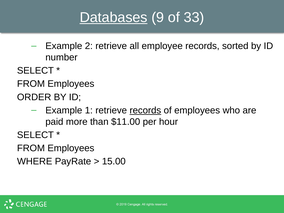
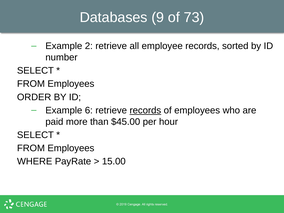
Databases underline: present -> none (114, 17)
33: 33 -> 73 (194, 17)
1: 1 -> 6 (89, 110)
$11.00: $11.00 -> $45.00 (126, 122)
